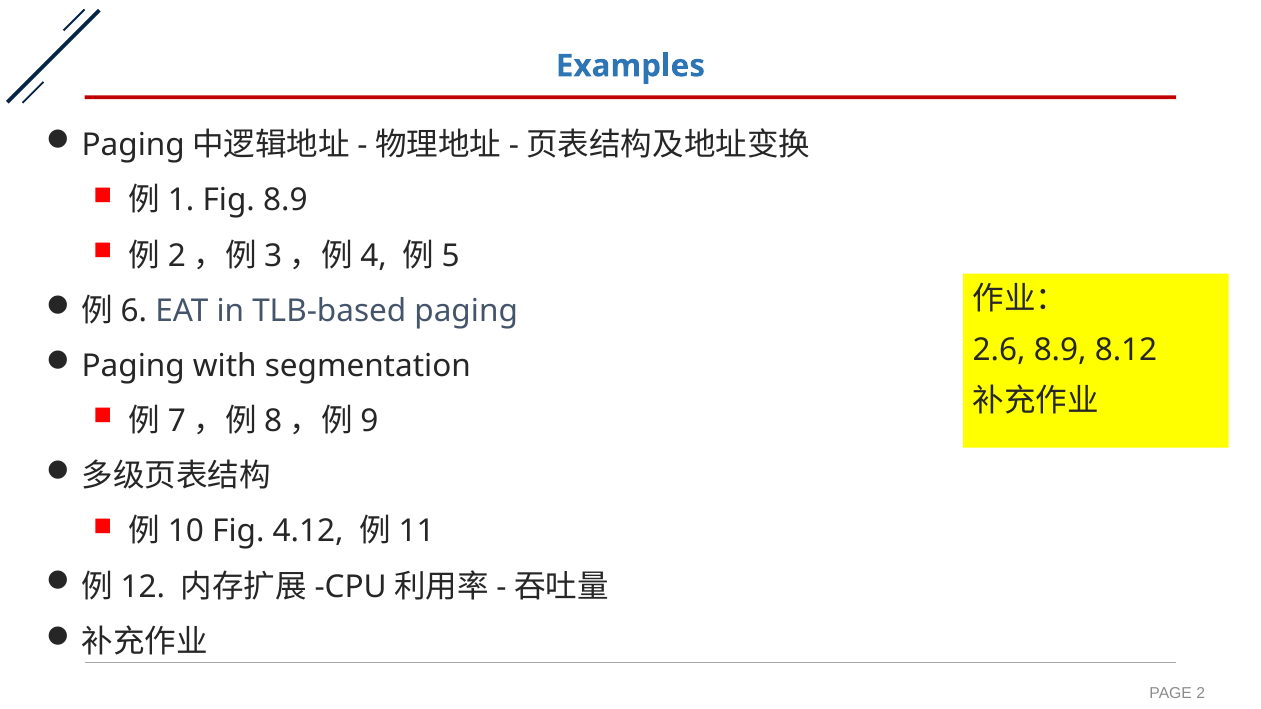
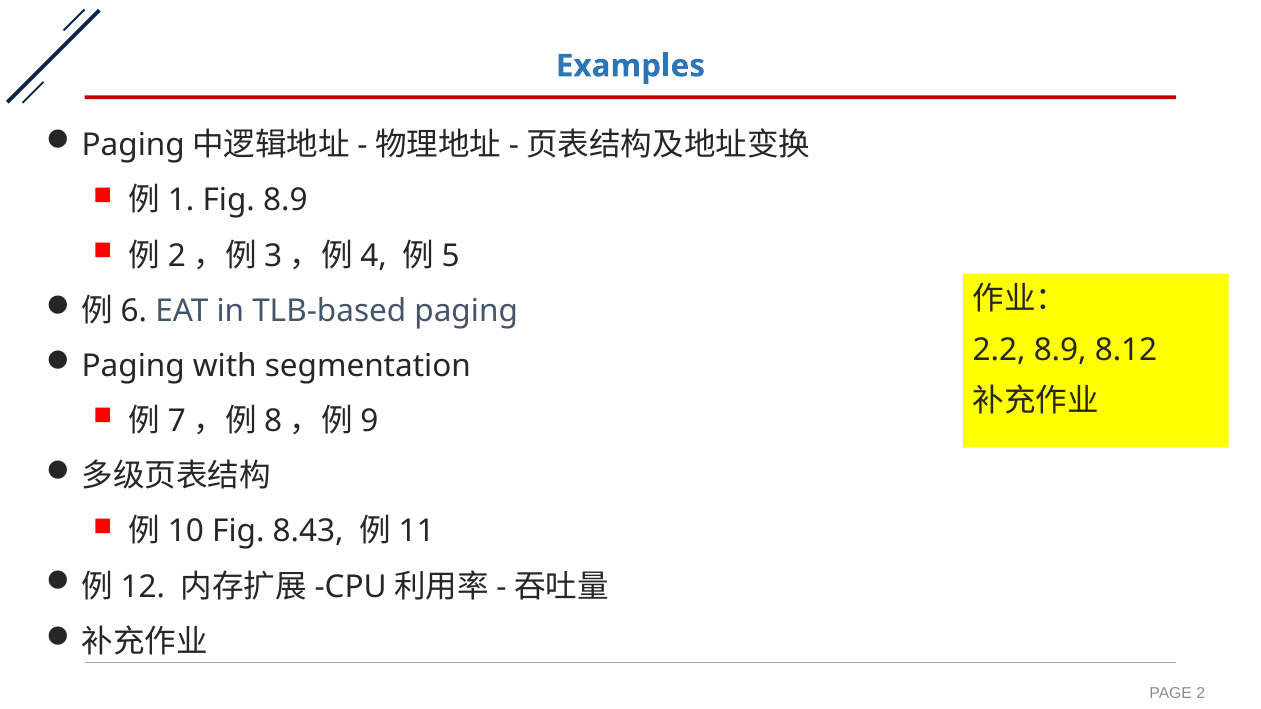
2.6: 2.6 -> 2.2 (999, 351)
4.12: 4.12 -> 8.43 (308, 532)
